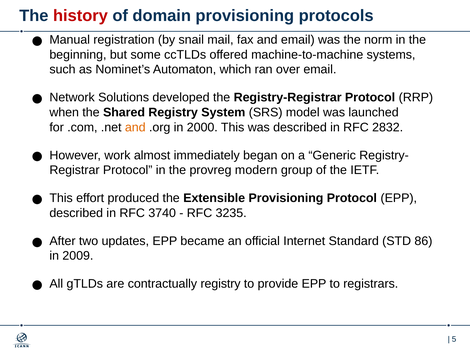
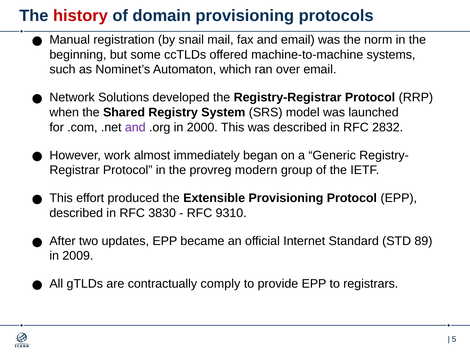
and colour: orange -> purple (135, 127)
3740: 3740 -> 3830 (162, 213)
3235: 3235 -> 9310 (231, 213)
86: 86 -> 89 (423, 241)
contractually registry: registry -> comply (220, 283)
